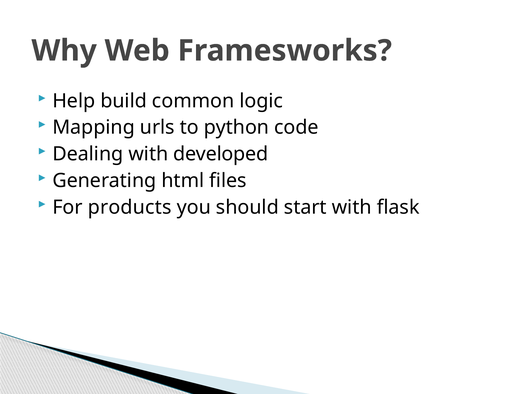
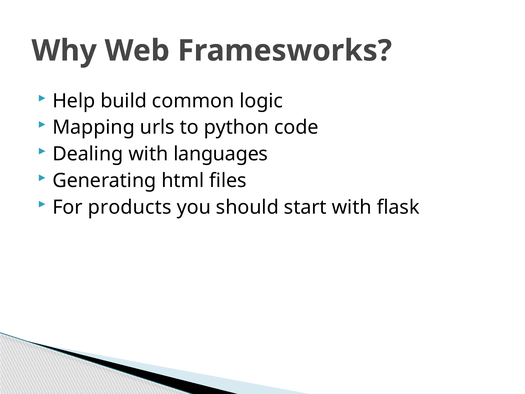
developed: developed -> languages (221, 154)
